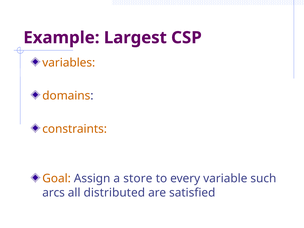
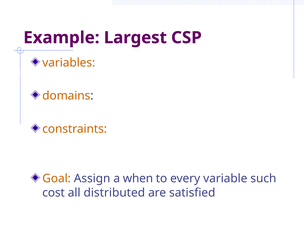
store: store -> when (138, 179)
arcs: arcs -> cost (54, 193)
